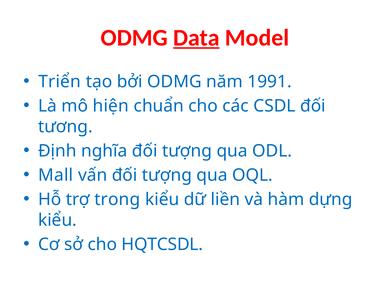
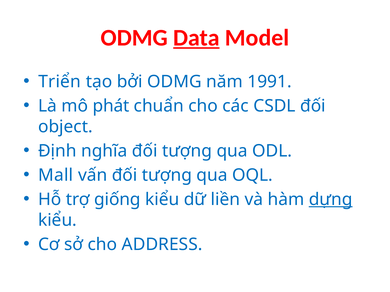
hiện: hiện -> phát (111, 106)
tương: tương -> object (65, 127)
trong: trong -> giống (117, 200)
dựng underline: none -> present (331, 200)
HQTCSDL: HQTCSDL -> ADDRESS (162, 245)
